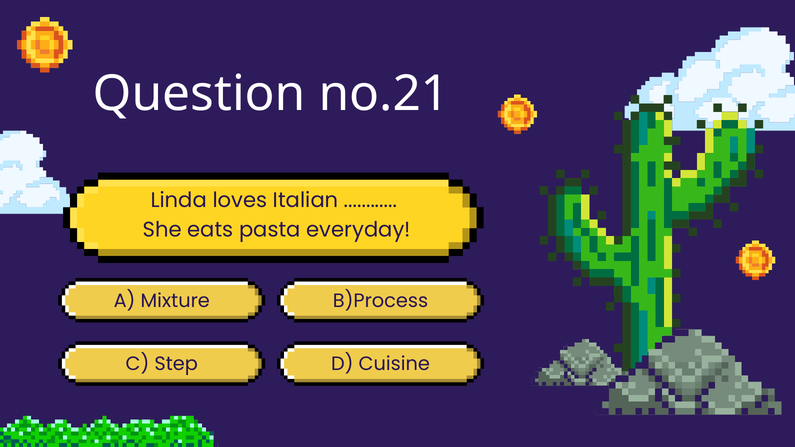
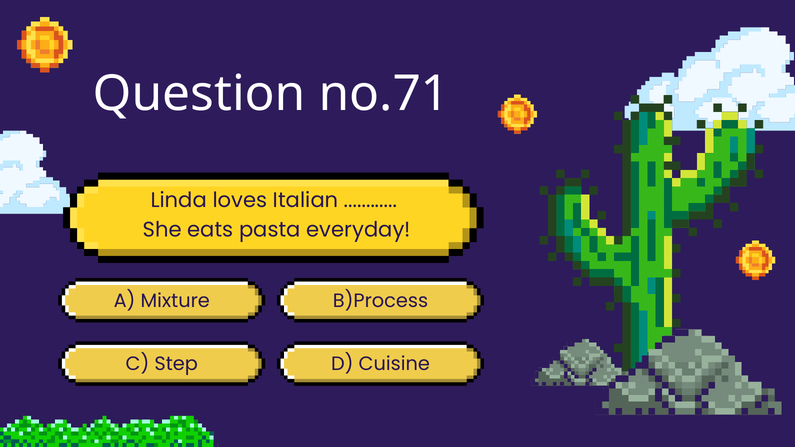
no.21: no.21 -> no.71 (384, 94)
